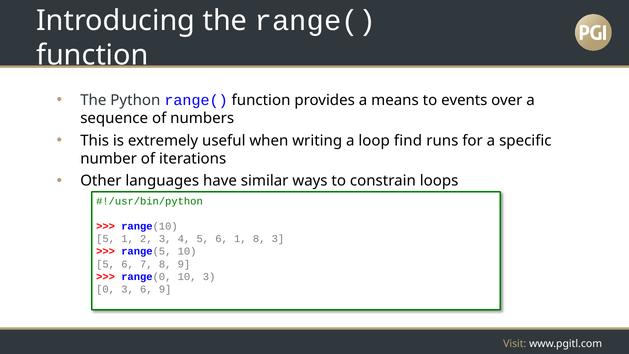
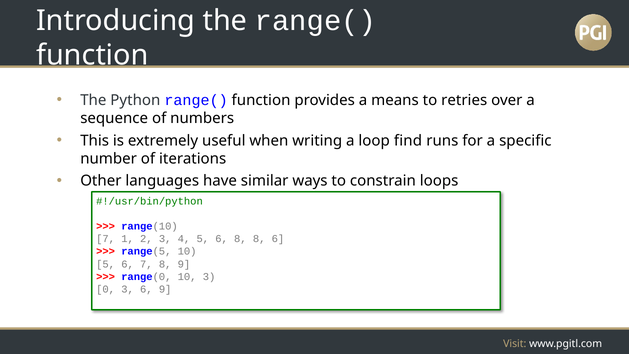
events: events -> retries (464, 100)
5: 5 -> 7 (106, 239)
6 1: 1 -> 8 (240, 239)
8 3: 3 -> 6 (278, 239)
